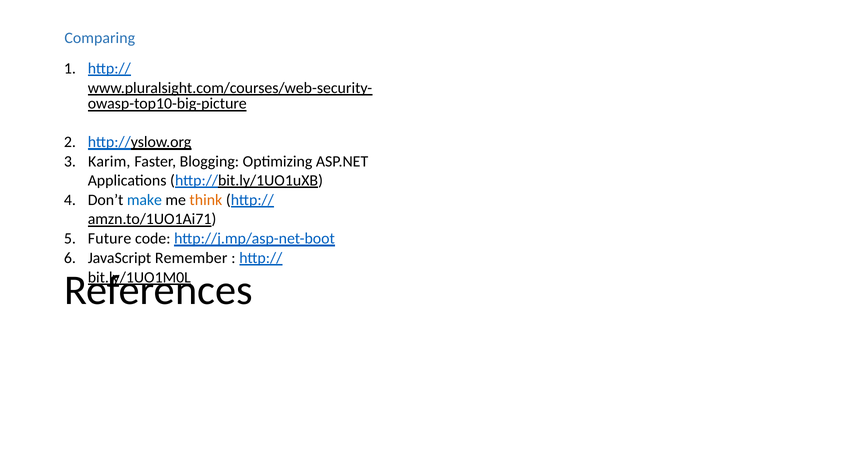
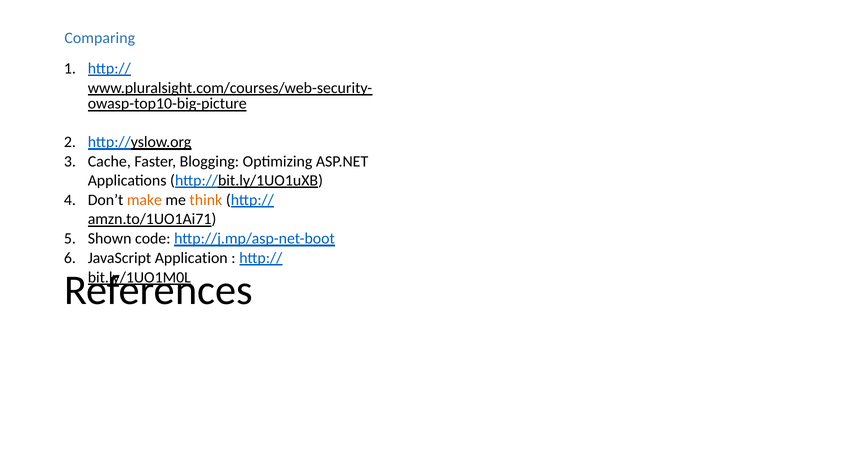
Karim: Karim -> Cache (109, 161)
make colour: blue -> orange (144, 200)
Future: Future -> Shown (110, 239)
Remember: Remember -> Application (191, 258)
